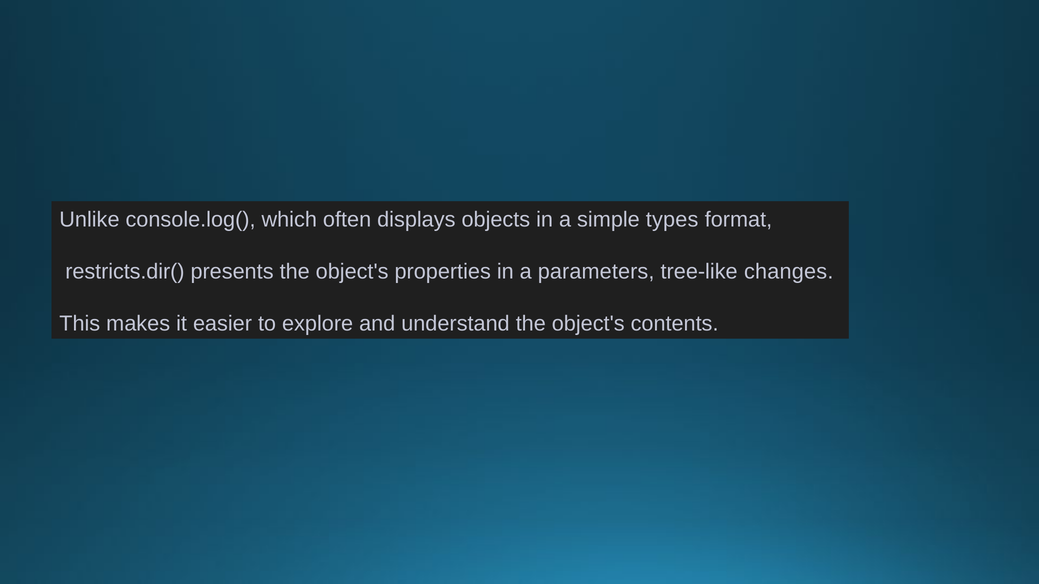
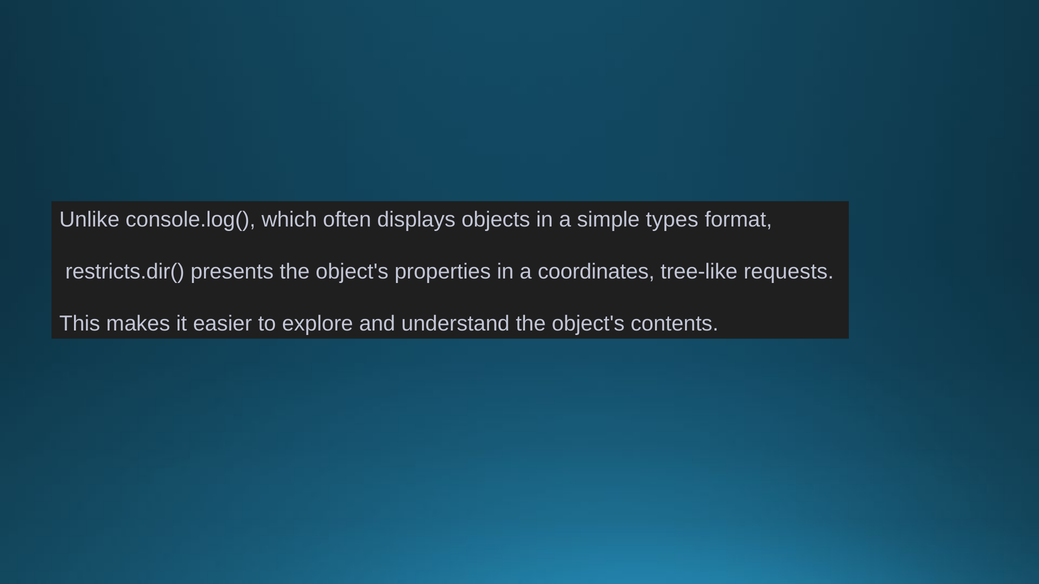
parameters: parameters -> coordinates (596, 272)
changes: changes -> requests (789, 272)
